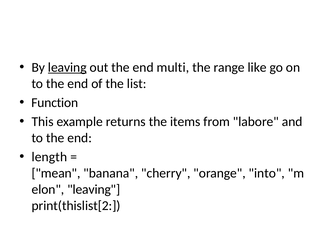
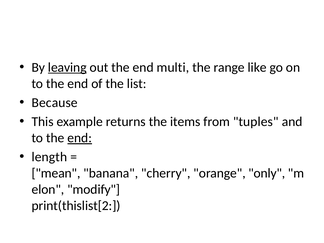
Function: Function -> Because (55, 103)
labore: labore -> tuples (256, 122)
end underline: none -> present (80, 138)
into: into -> only (267, 173)
leaving: leaving -> modify (94, 189)
